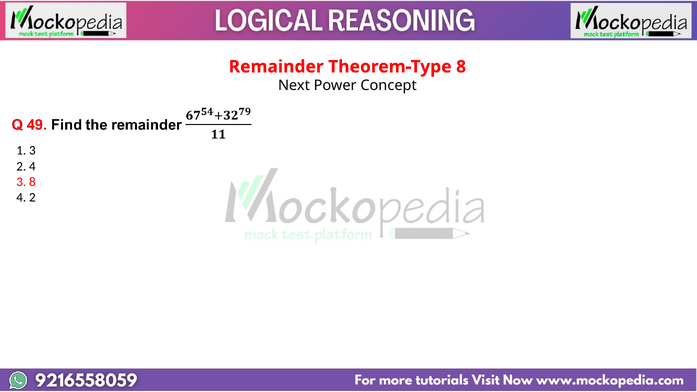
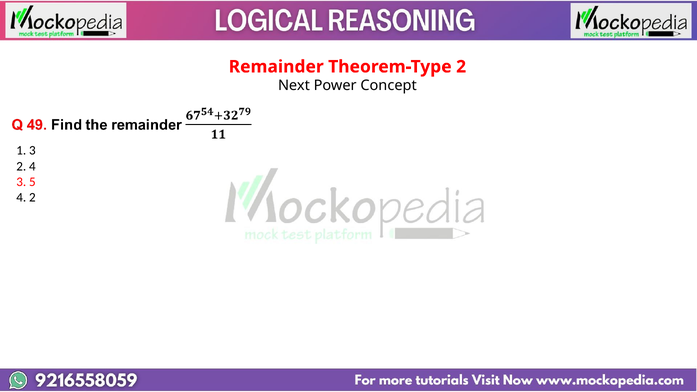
Theorem-Type 8: 8 -> 2 (461, 67)
3 8: 8 -> 5 (32, 182)
